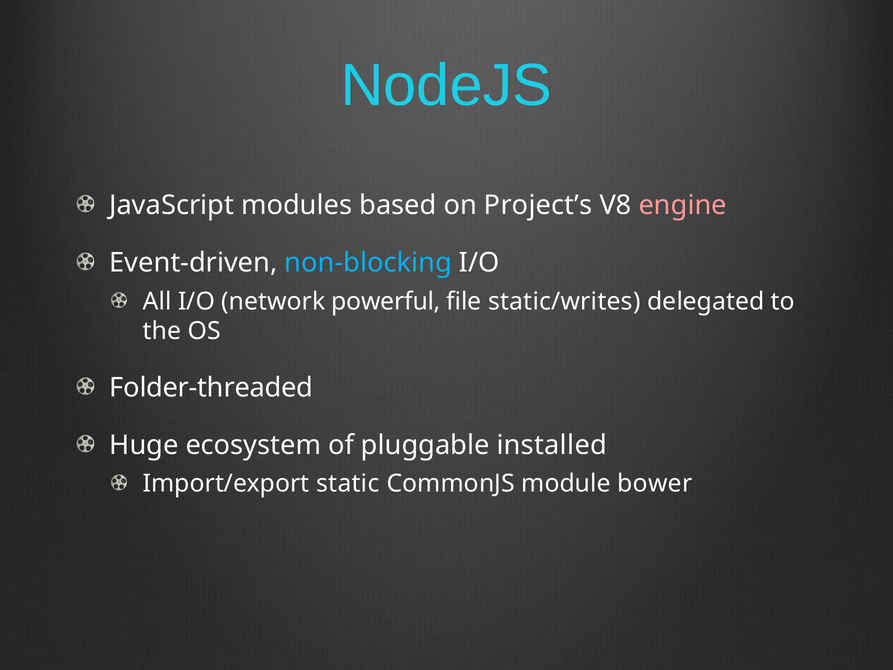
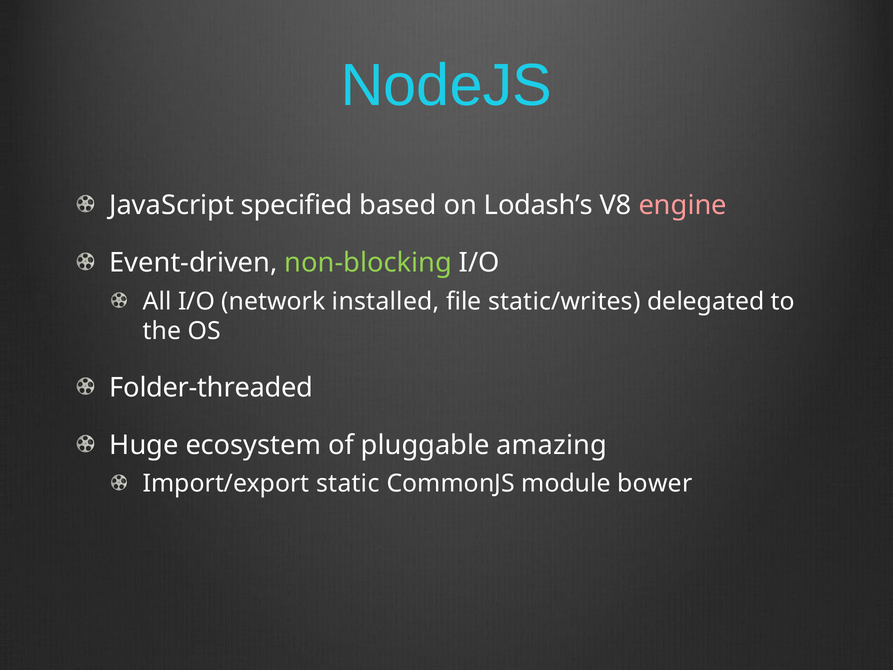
modules: modules -> specified (297, 205)
Project’s: Project’s -> Lodash’s (538, 205)
non-blocking colour: light blue -> light green (368, 263)
powerful: powerful -> installed (386, 301)
installed: installed -> amazing (552, 445)
